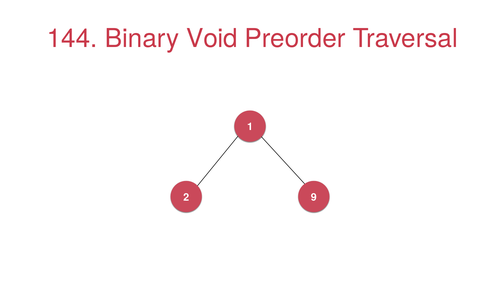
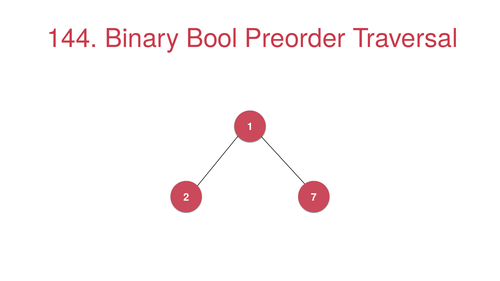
Void: Void -> Bool (212, 38)
9: 9 -> 7 (314, 197)
